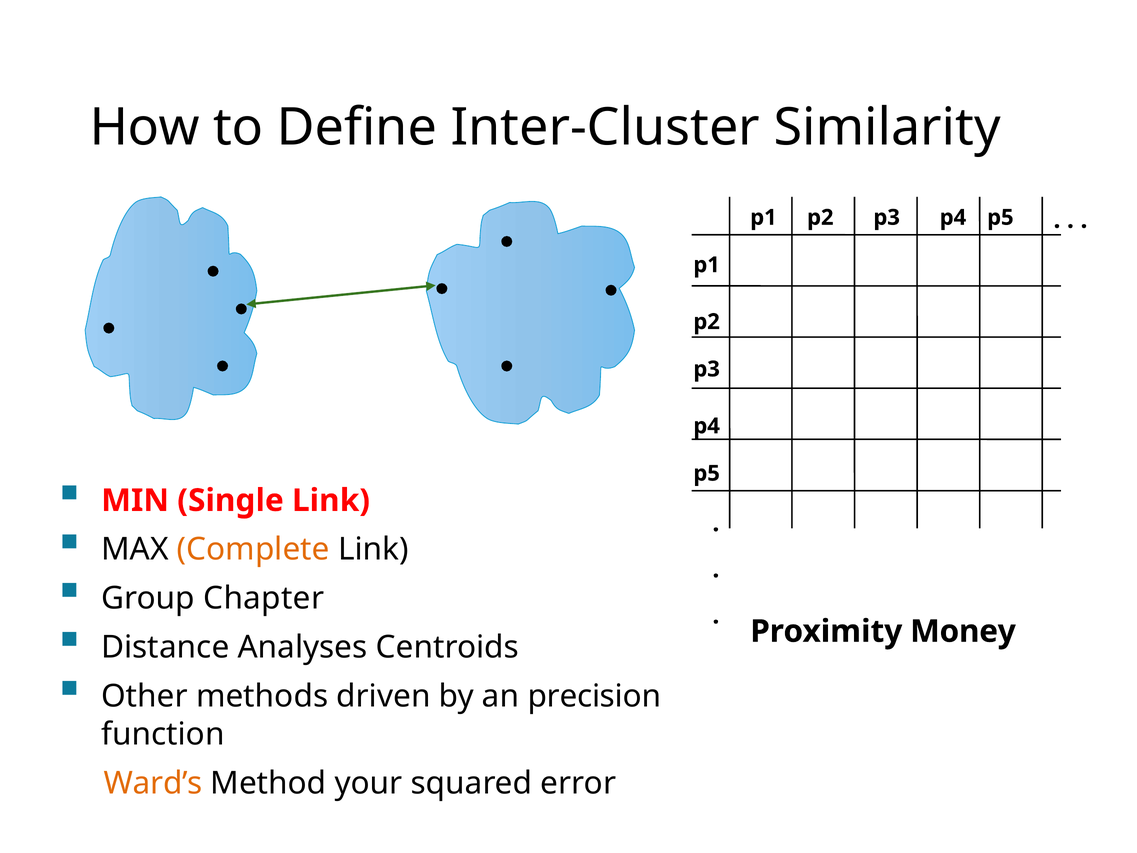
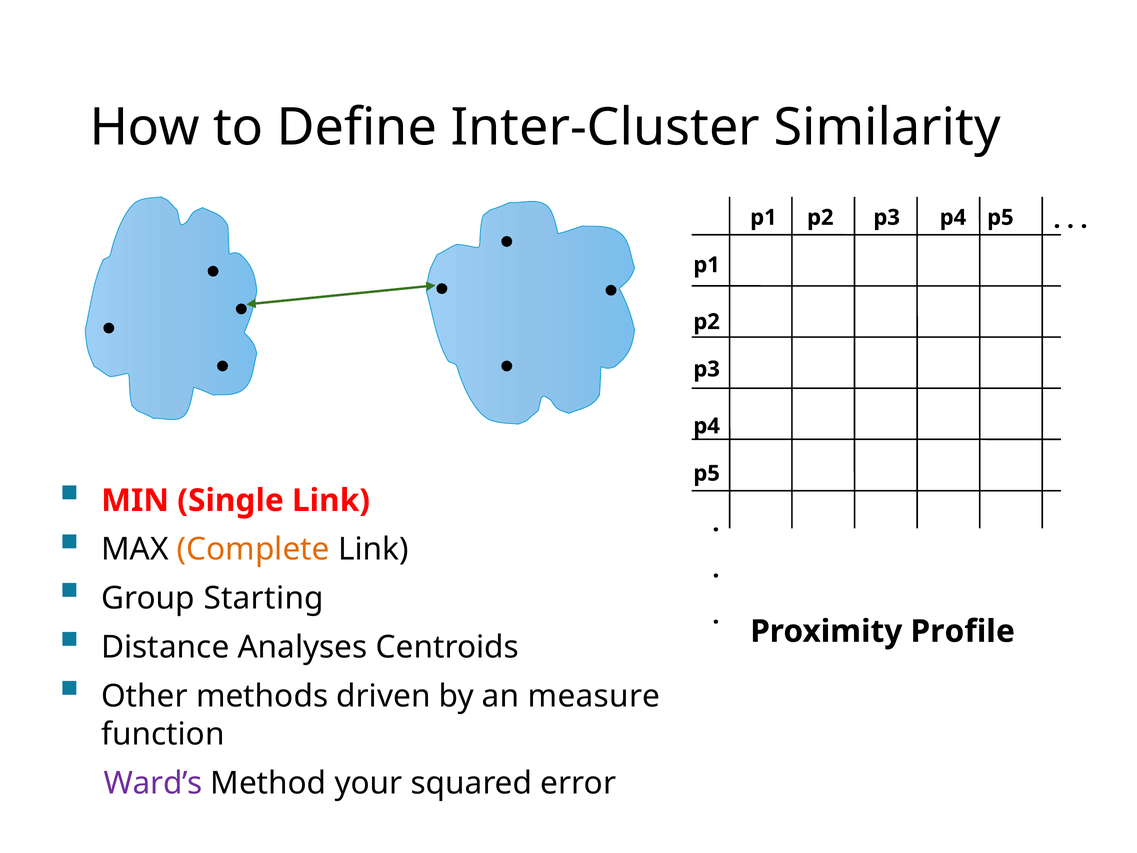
Chapter: Chapter -> Starting (264, 598)
Money: Money -> Profile (963, 631)
precision: precision -> measure (594, 696)
Ward’s colour: orange -> purple (153, 783)
